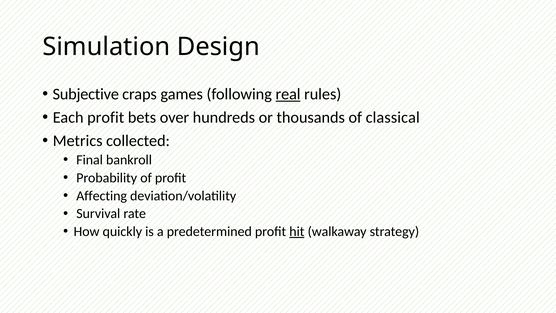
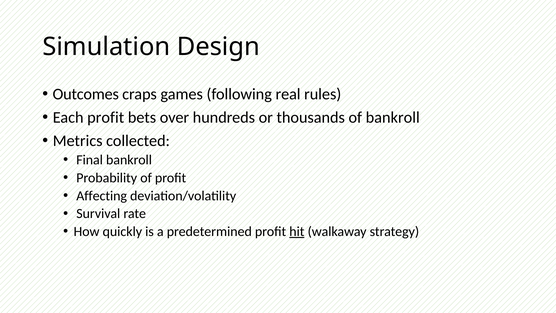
Subjective: Subjective -> Outcomes (86, 94)
real underline: present -> none (288, 94)
of classical: classical -> bankroll (393, 117)
